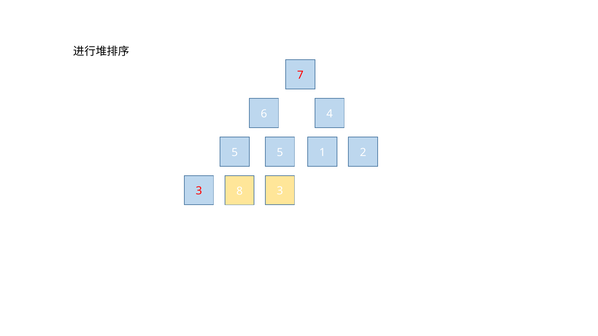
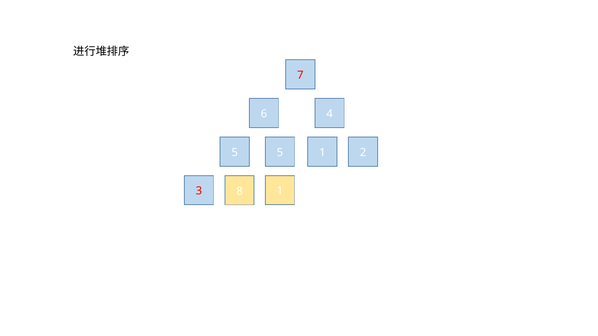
8 3: 3 -> 1 (280, 191)
